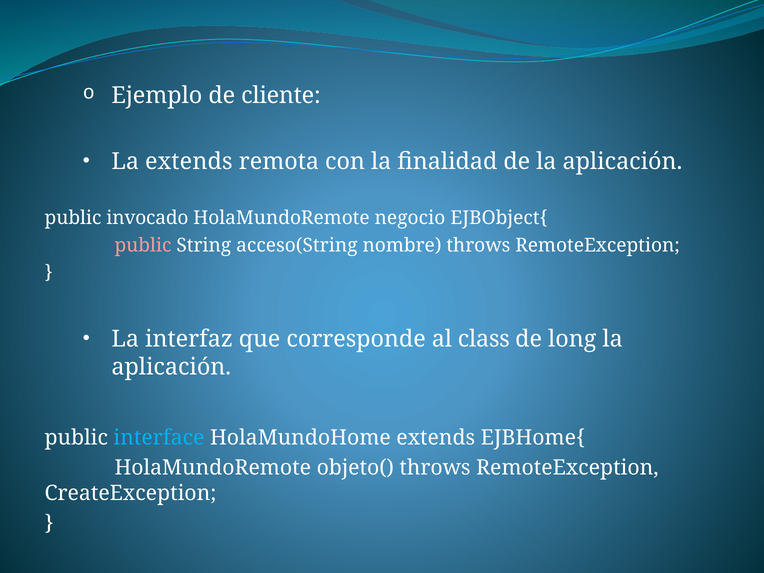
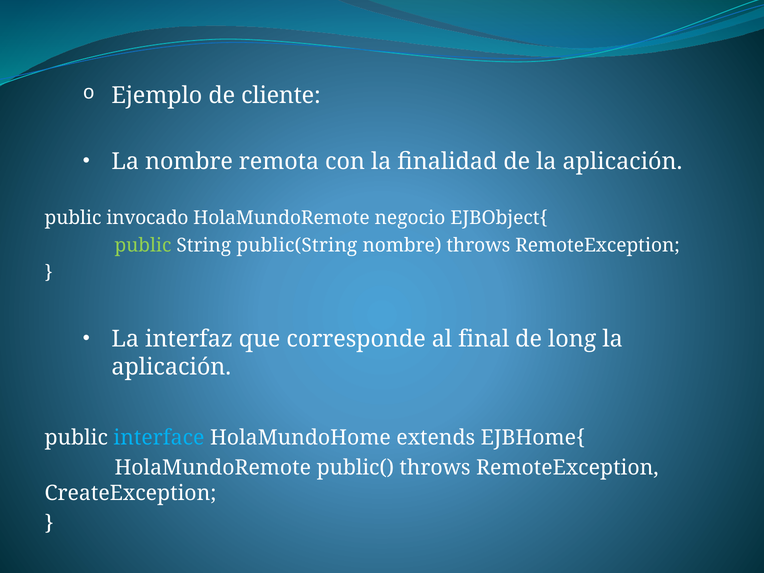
La extends: extends -> nombre (189, 161)
public colour: pink -> light green (143, 245)
acceso(String: acceso(String -> public(String (297, 245)
class: class -> final (484, 339)
objeto(: objeto( -> public( (355, 468)
